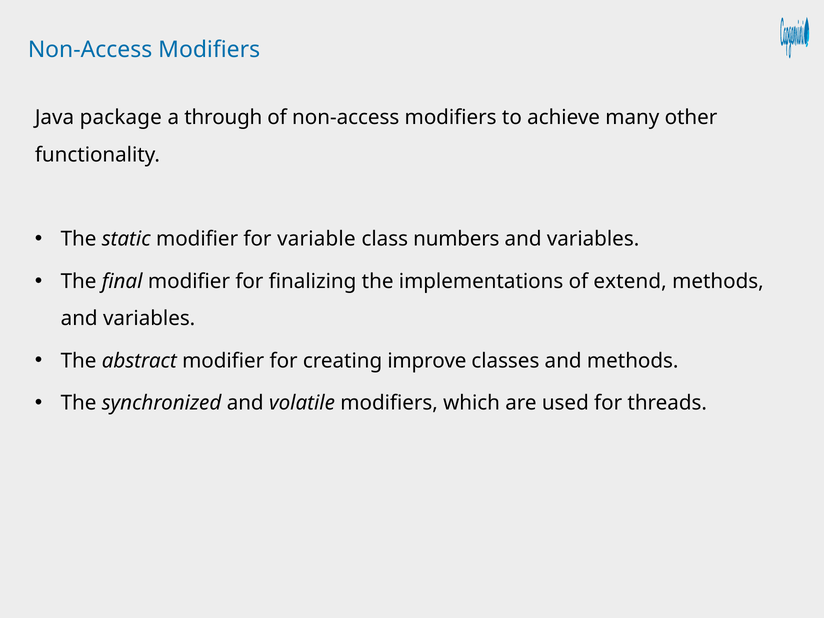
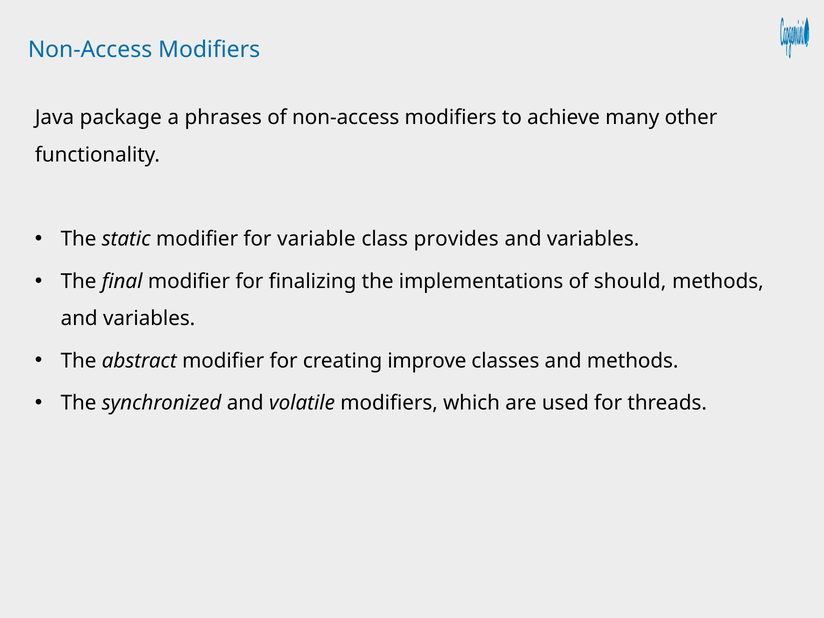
through: through -> phrases (223, 118)
numbers: numbers -> provides (456, 239)
extend: extend -> should (630, 281)
